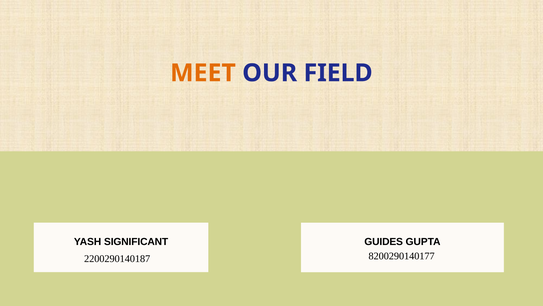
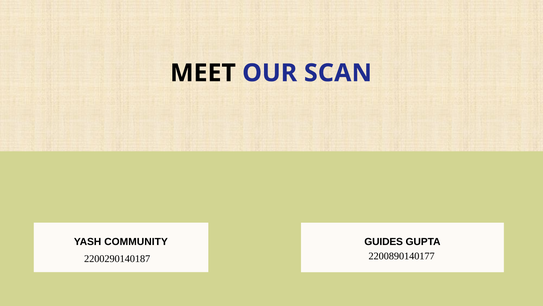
MEET colour: orange -> black (203, 73)
FIELD: FIELD -> SCAN (338, 73)
SIGNIFICANT: SIGNIFICANT -> COMMUNITY (136, 241)
8200290140177: 8200290140177 -> 2200890140177 (402, 256)
